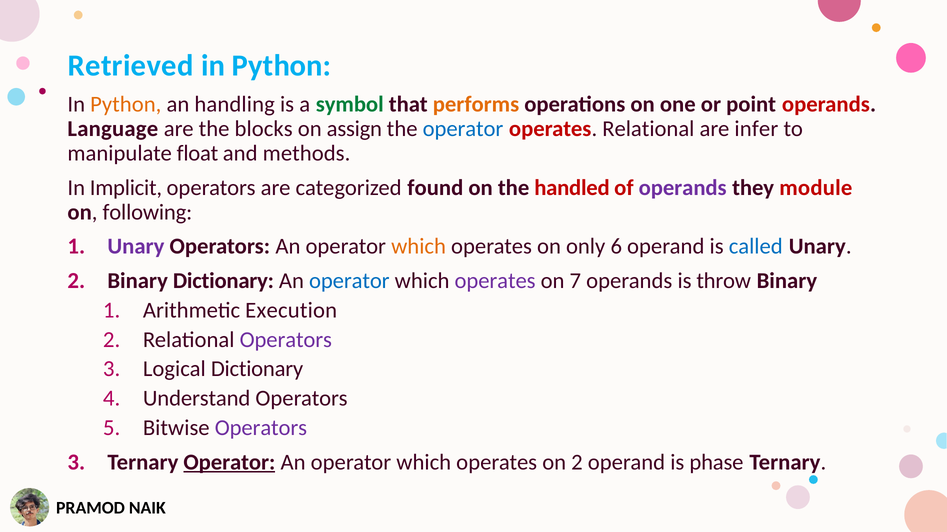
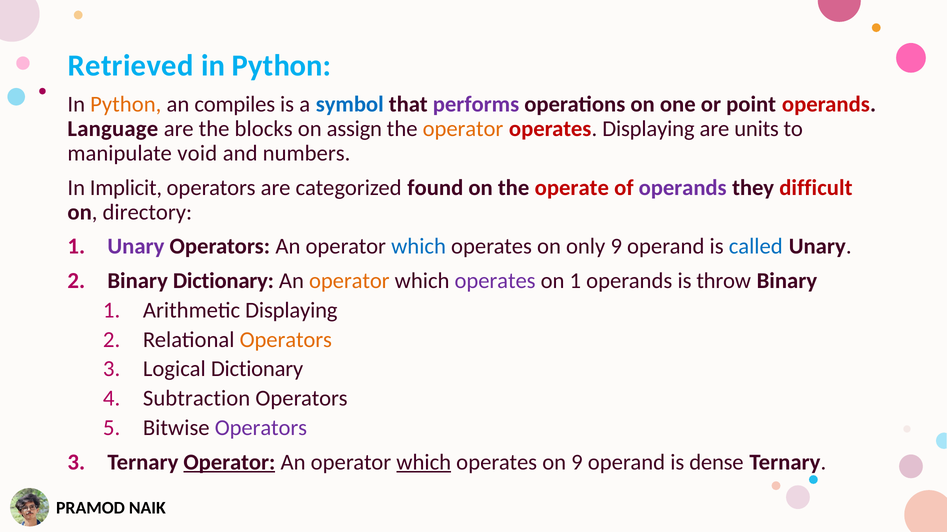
handling: handling -> compiles (235, 105)
symbol colour: green -> blue (350, 105)
performs colour: orange -> purple (476, 105)
operator colour: blue -> orange (463, 129)
operates Relational: Relational -> Displaying (648, 129)
infer: infer -> units (757, 129)
float: float -> void (197, 154)
methods: methods -> numbers (307, 154)
handled: handled -> operate (572, 188)
module: module -> difficult (816, 188)
following: following -> directory (147, 212)
which colour: orange -> blue (419, 247)
only 6: 6 -> 9 (616, 247)
operator colour: blue -> orange (349, 281)
on 7: 7 -> 1 (575, 281)
Arithmetic Execution: Execution -> Displaying (291, 311)
Operators colour: purple -> orange (286, 340)
Understand: Understand -> Subtraction (197, 399)
which underline: none -> present (424, 463)
on 2: 2 -> 9 (577, 463)
phase: phase -> dense (716, 463)
